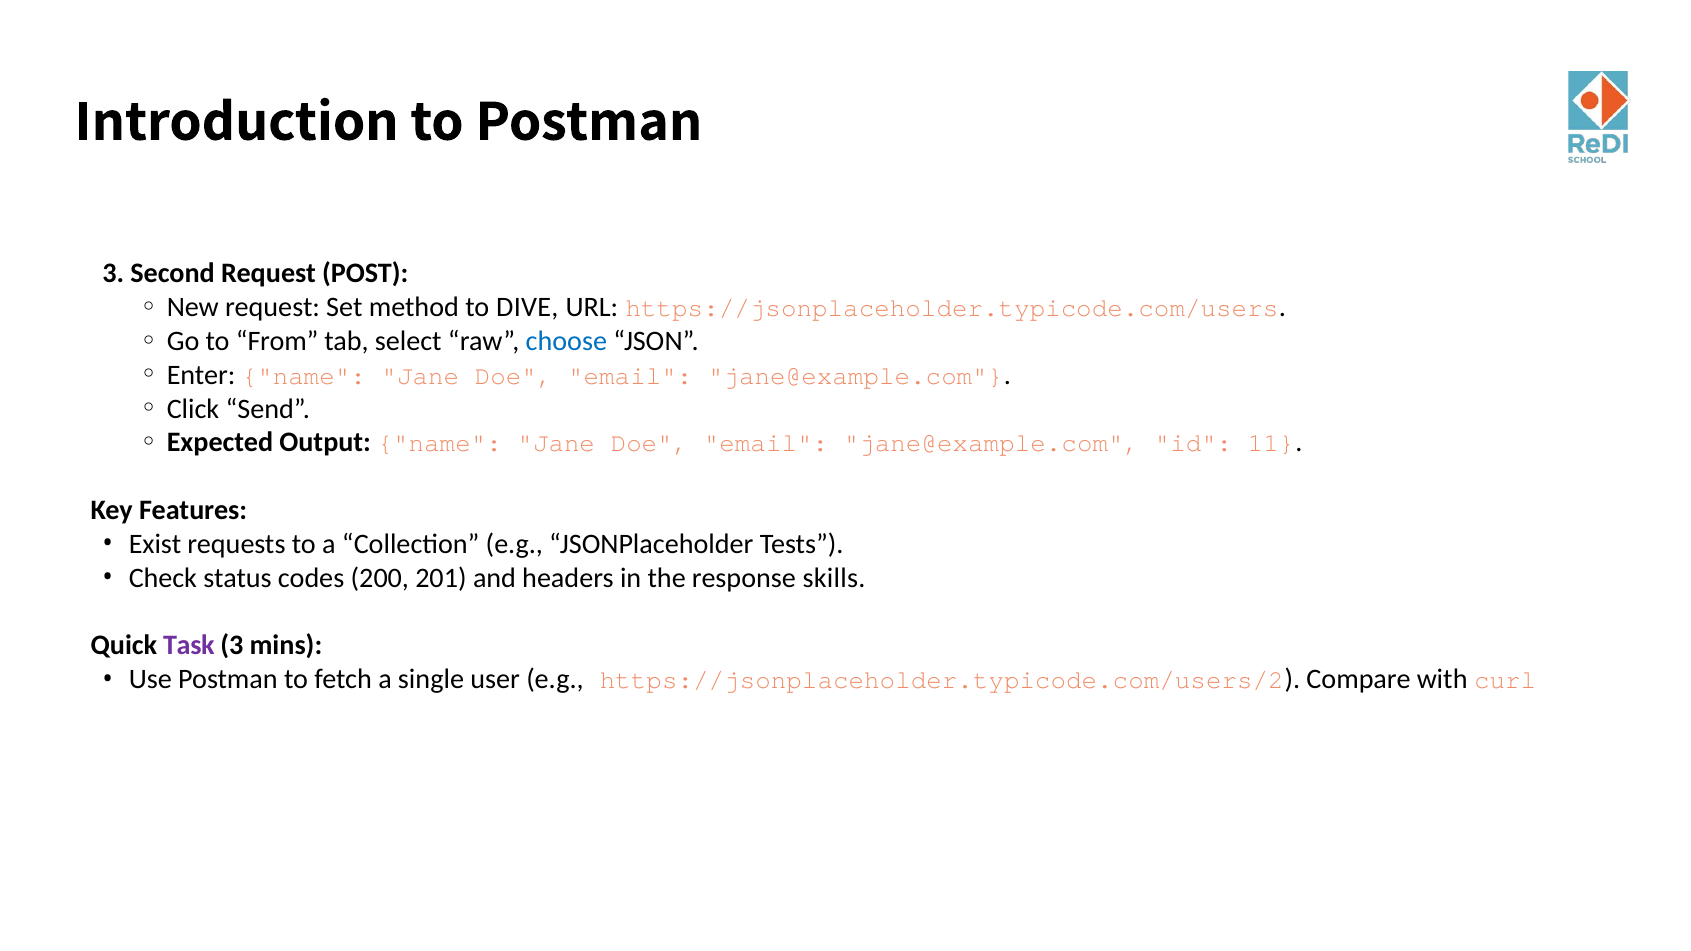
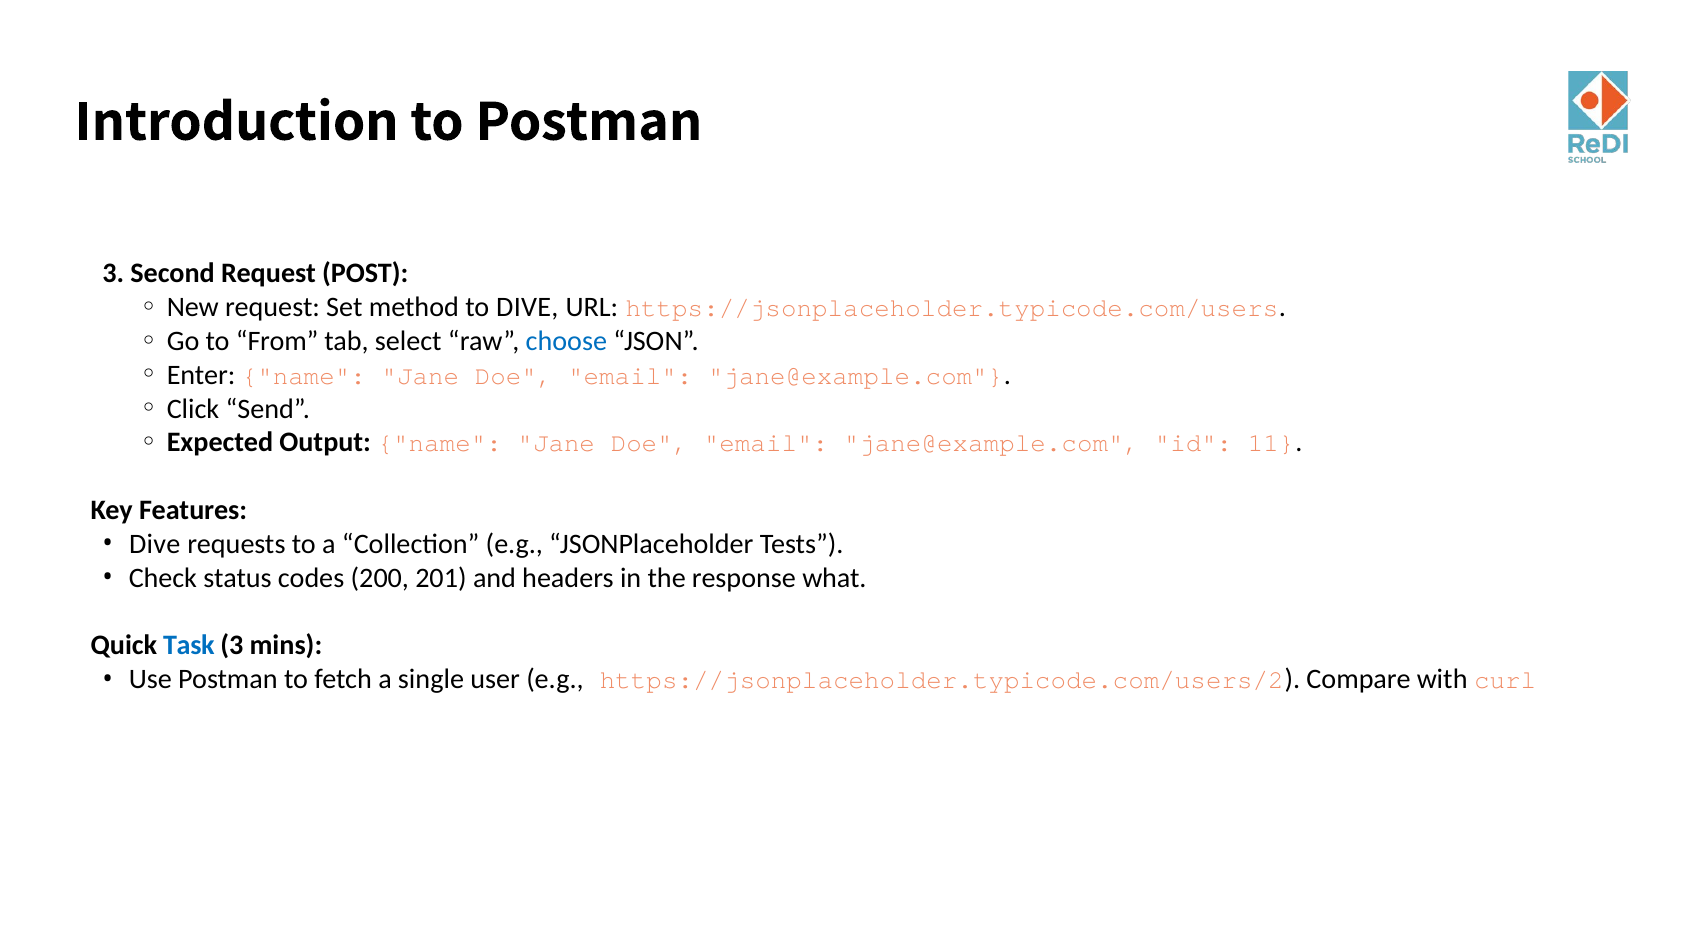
Exist: Exist -> Dive (155, 544)
skills: skills -> what (834, 578)
Task colour: purple -> blue (189, 646)
